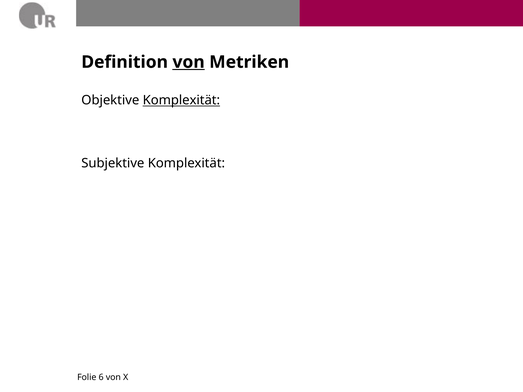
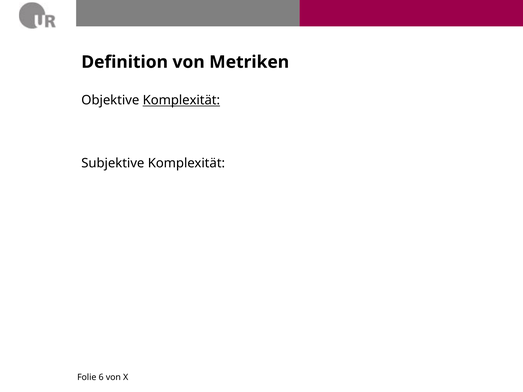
von underline: present -> none (189, 62)
